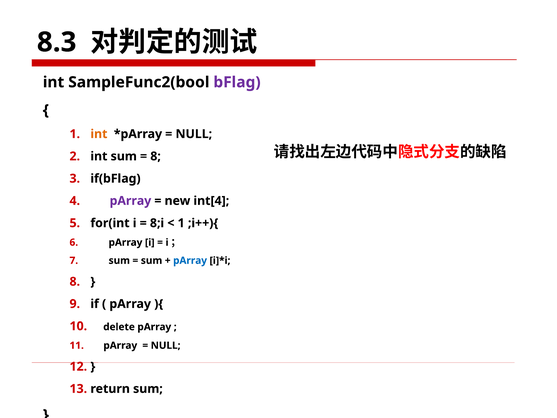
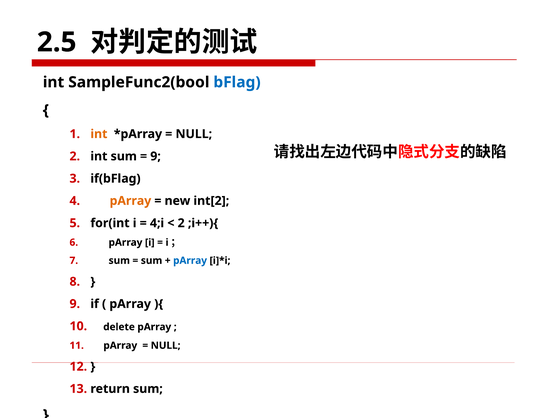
8.3: 8.3 -> 2.5 (57, 42)
bFlag colour: purple -> blue (237, 82)
8: 8 -> 9 (156, 156)
pArray colour: purple -> orange (130, 201)
int[4: int[4 -> int[2 (211, 201)
8;i: 8;i -> 4;i (157, 223)
1: 1 -> 2 (181, 223)
